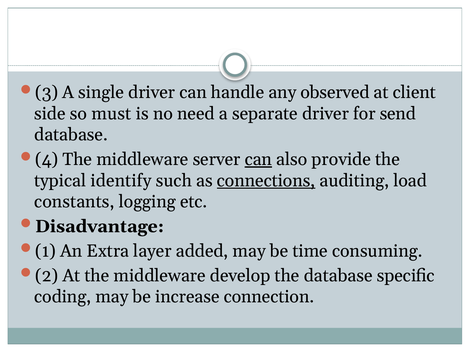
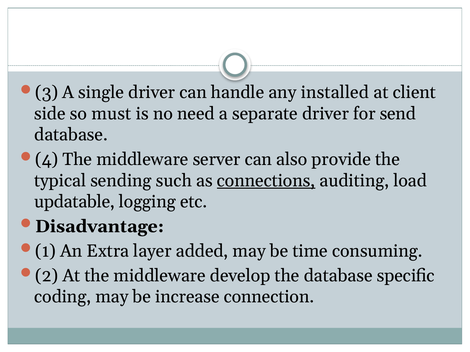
observed: observed -> installed (335, 93)
can underline: present -> none (258, 160)
identify: identify -> sending (121, 181)
constants: constants -> updatable (74, 202)
